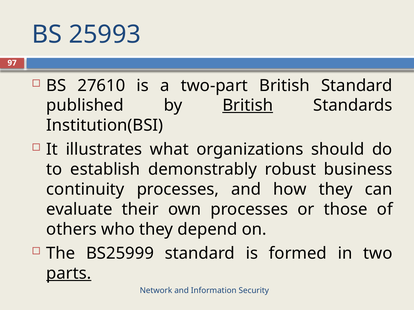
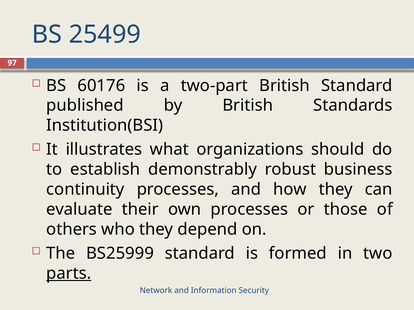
25993: 25993 -> 25499 (105, 35)
27610: 27610 -> 60176 (101, 86)
British underline: present -> none (248, 106)
